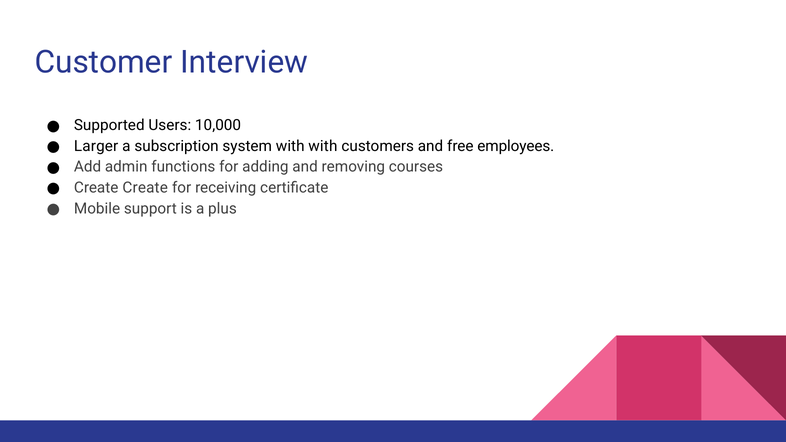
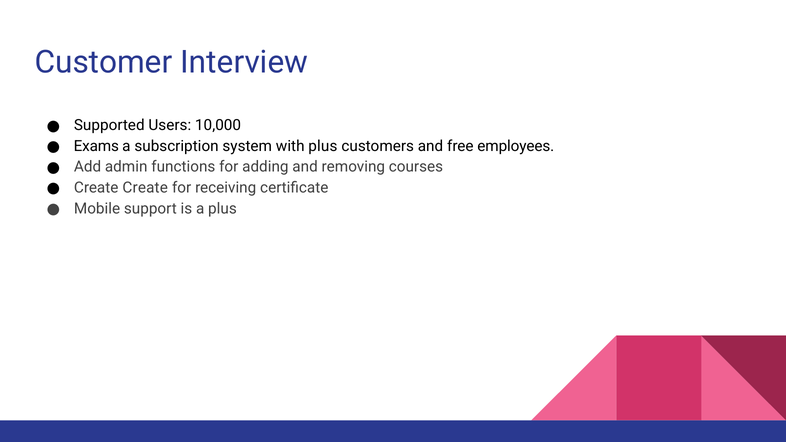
Larger: Larger -> Exams (96, 146)
with with: with -> plus (323, 146)
